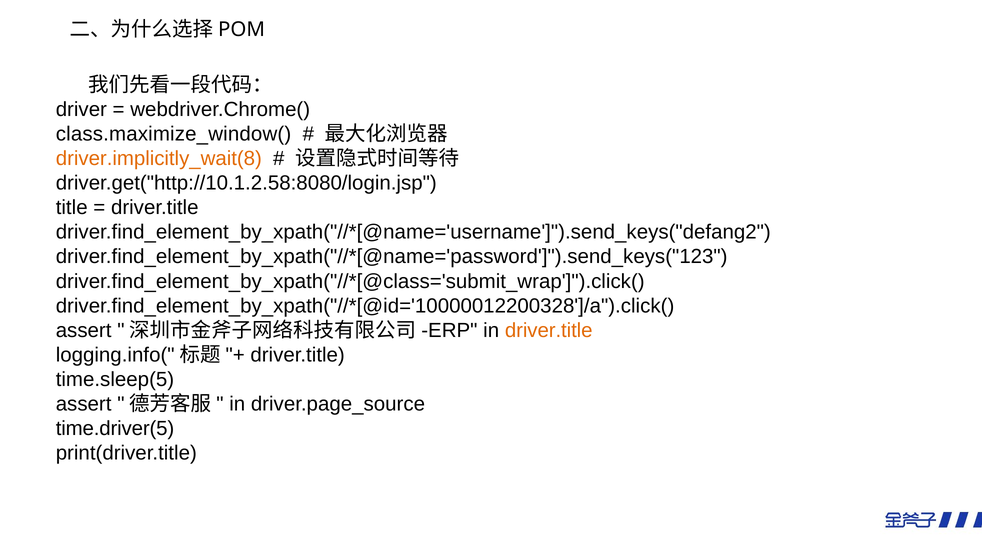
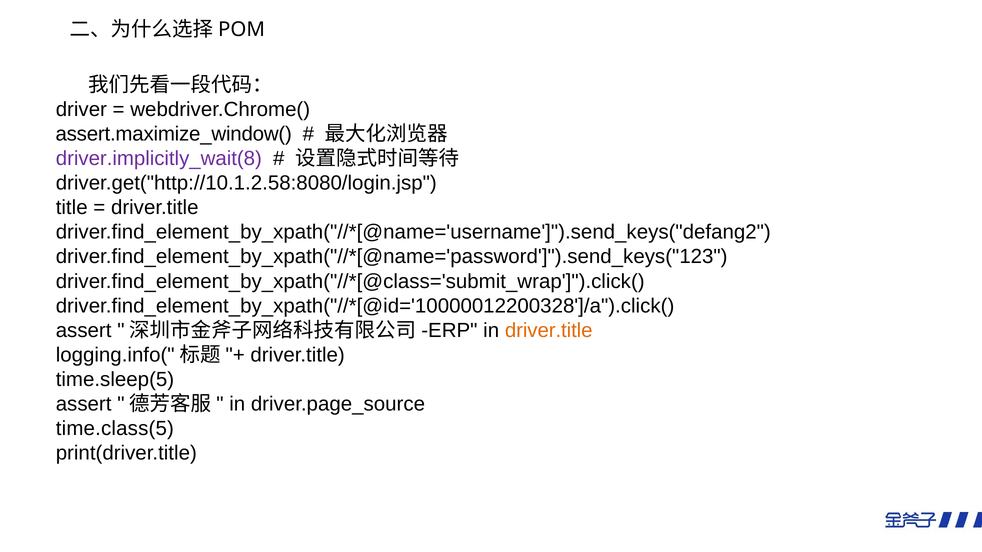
class.maximize_window(: class.maximize_window( -> assert.maximize_window( (174, 134)
driver.implicitly_wait(8 colour: orange -> purple (159, 159)
time.driver(5: time.driver(5 -> time.class(5 (115, 429)
